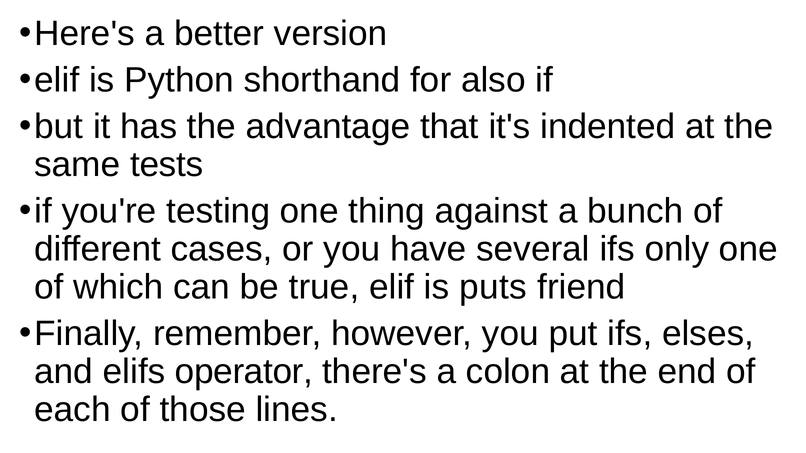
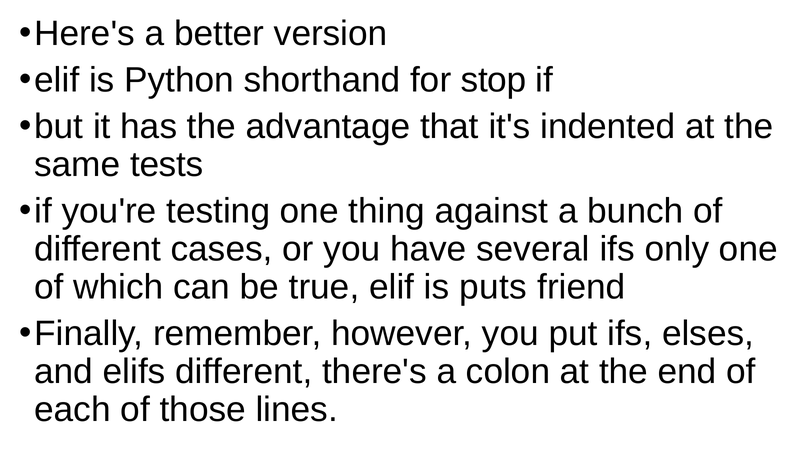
also: also -> stop (494, 80)
elifs operator: operator -> different (244, 372)
